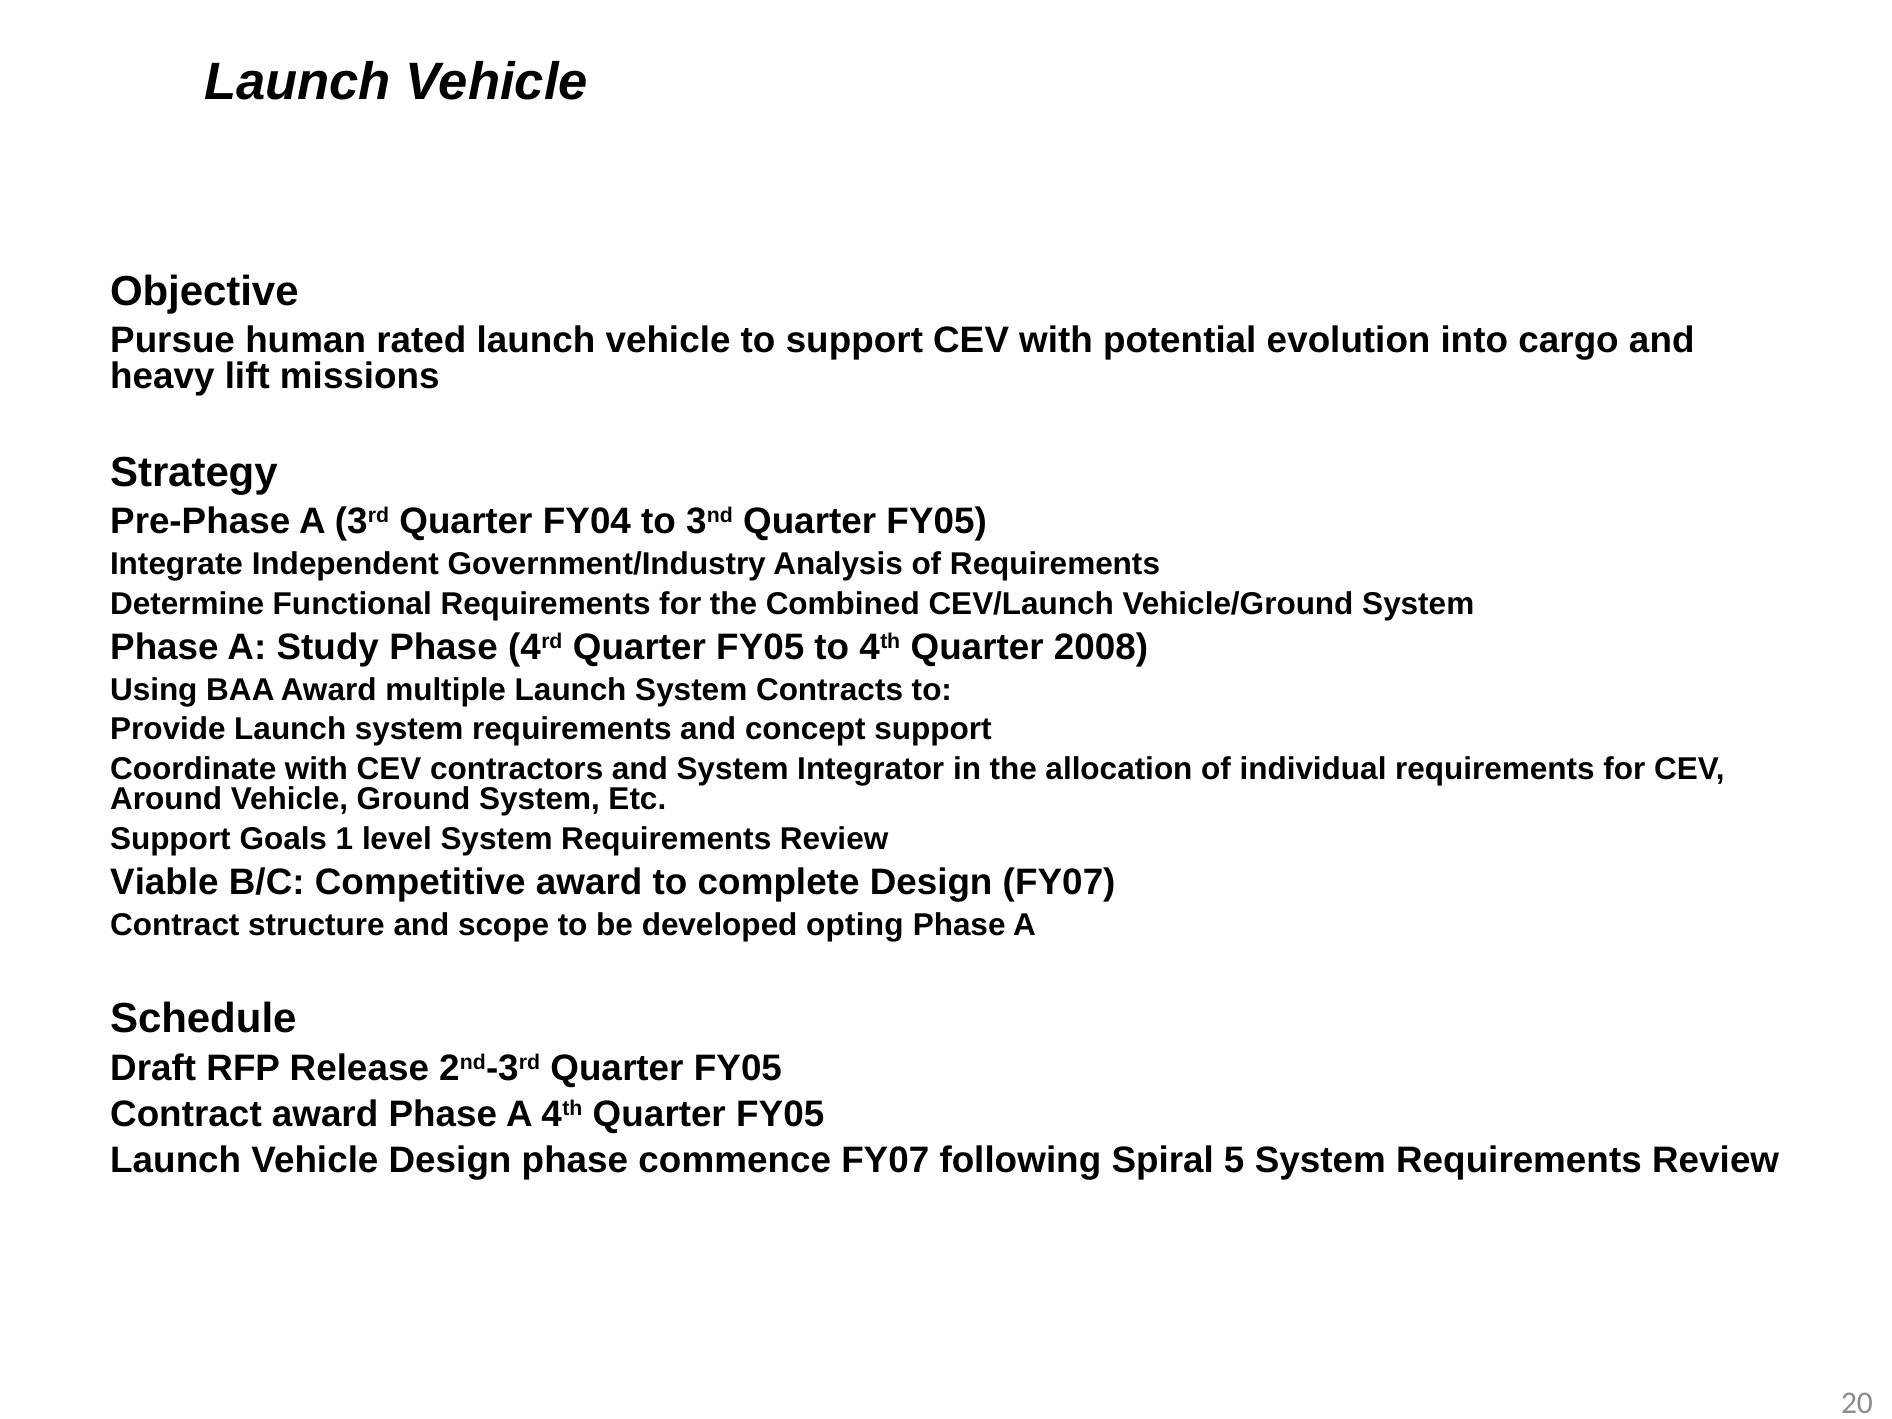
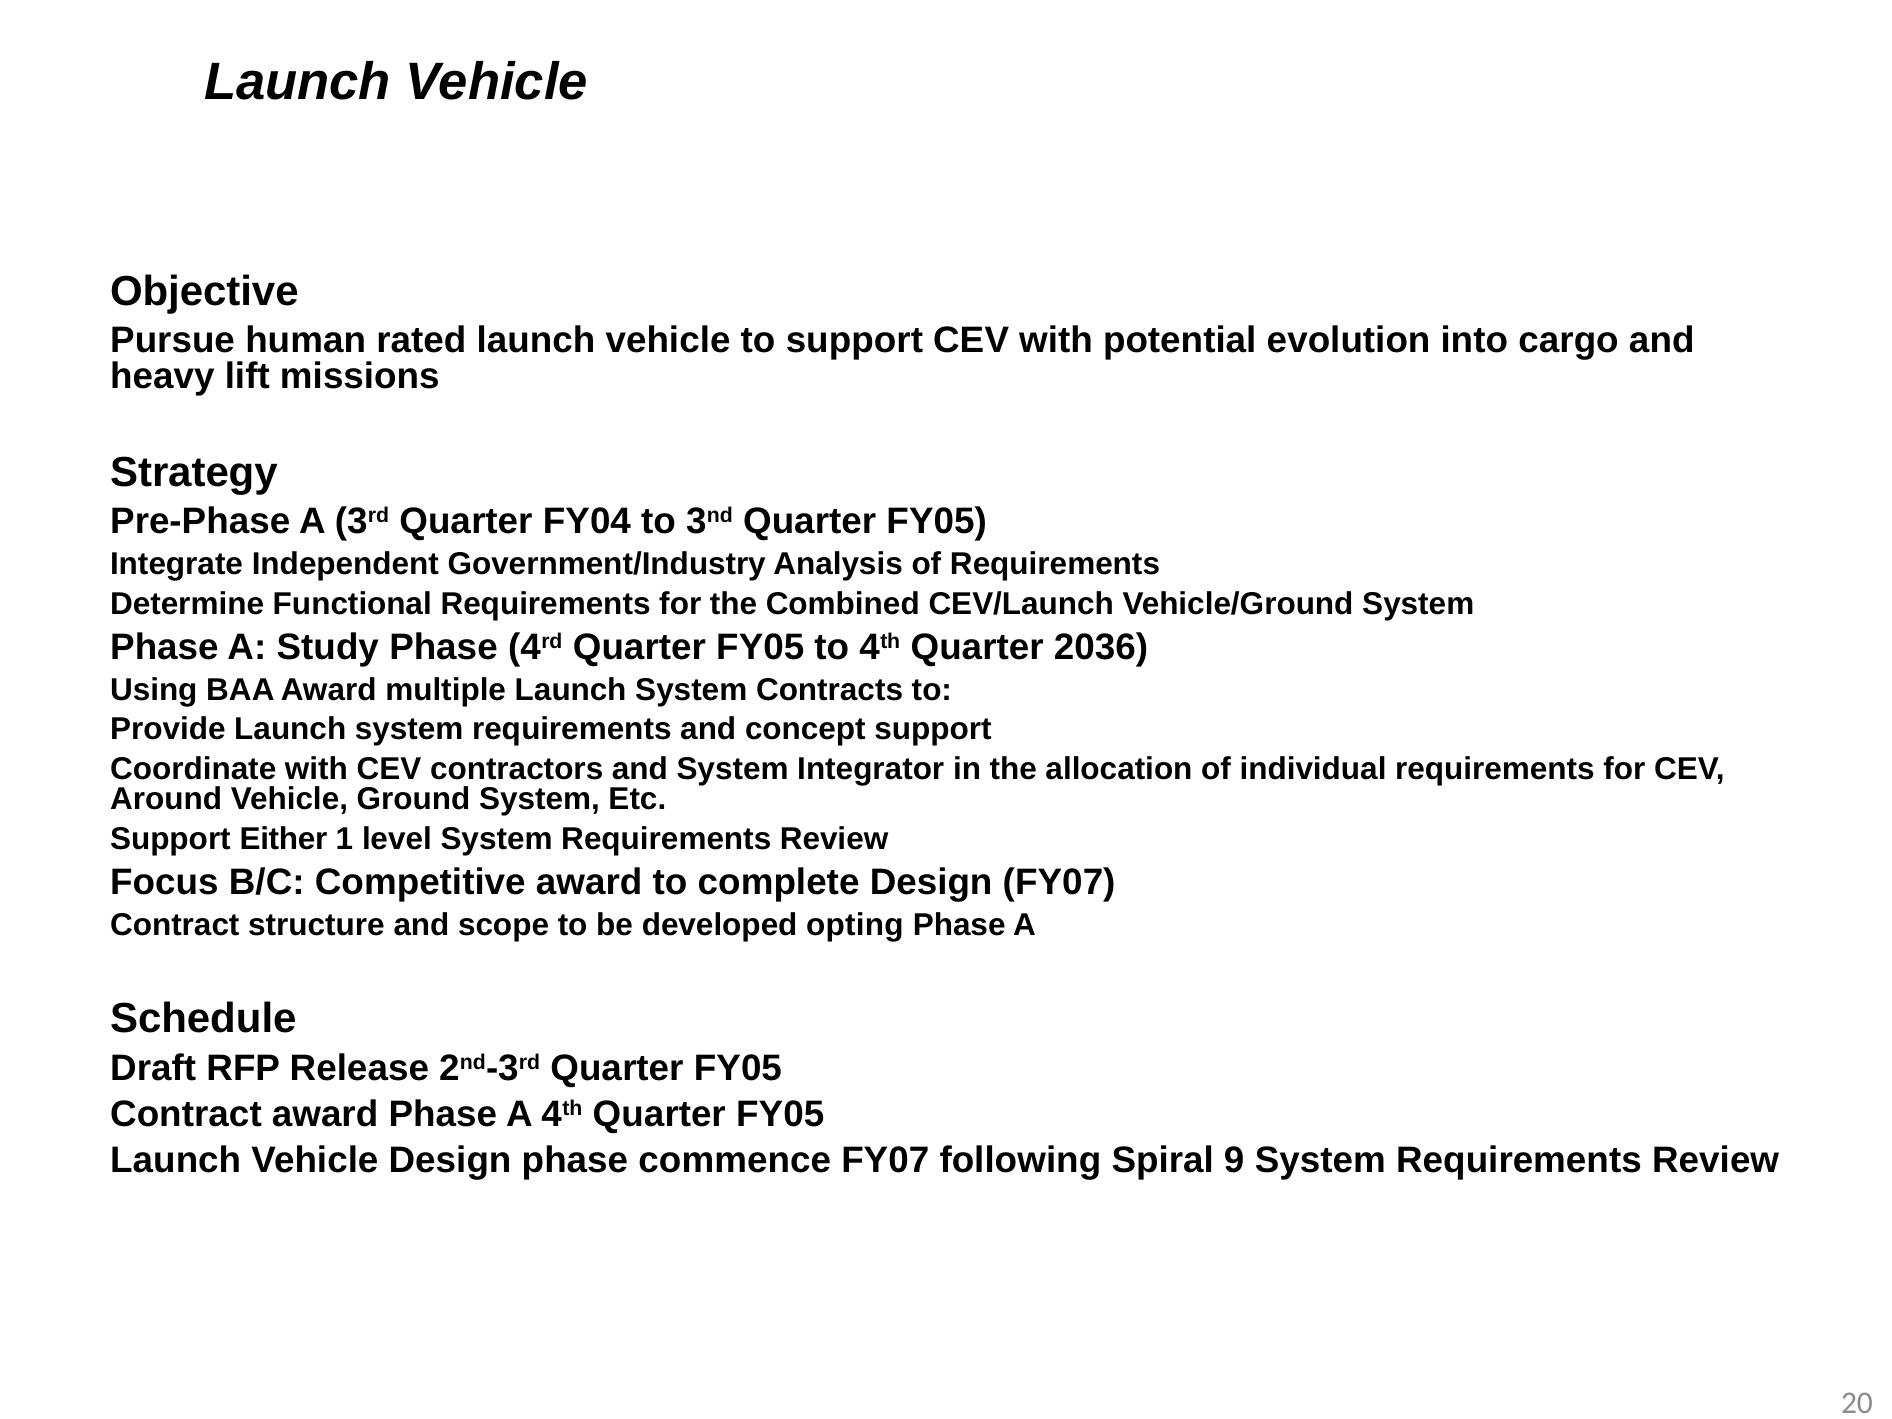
2008: 2008 -> 2036 (1101, 647)
Goals: Goals -> Either (283, 839)
Viable: Viable -> Focus (164, 883)
5: 5 -> 9 (1234, 1161)
